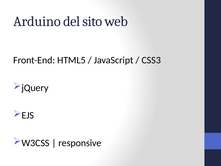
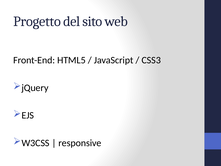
Arduino: Arduino -> Progetto (37, 21)
